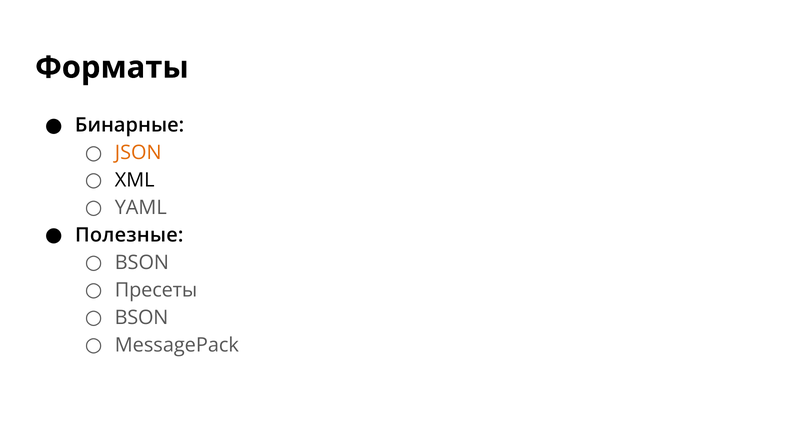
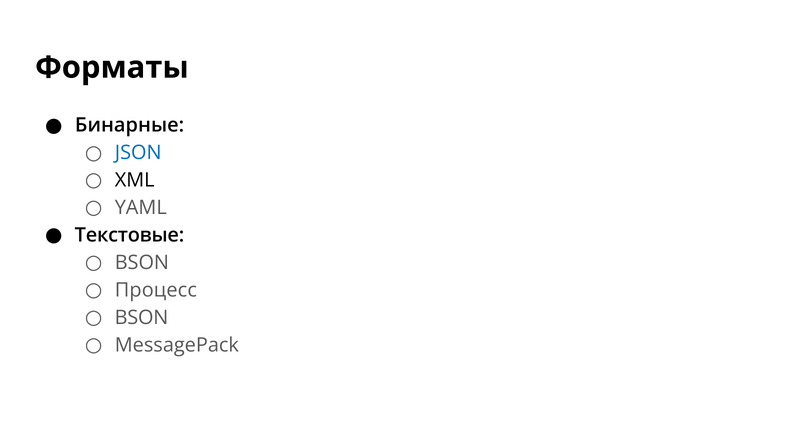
JSON colour: orange -> blue (138, 153)
Полезные: Полезные -> Текстовые (129, 235)
Пресеты: Пресеты -> Процесс (156, 290)
